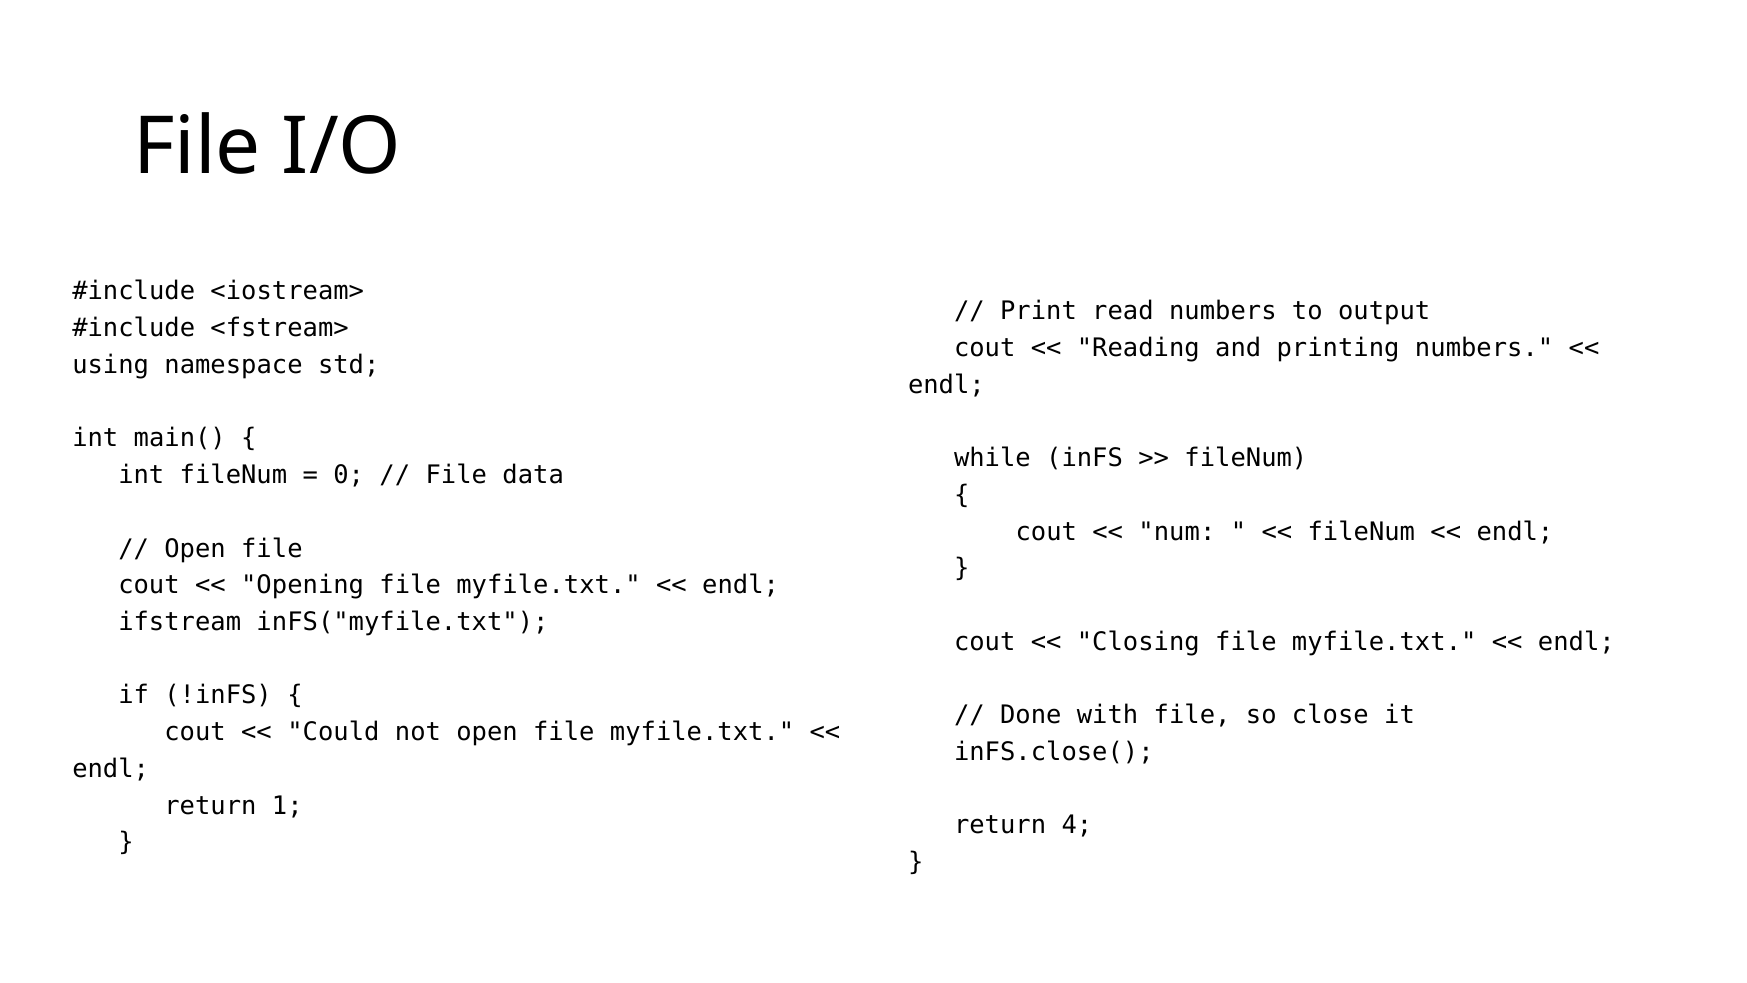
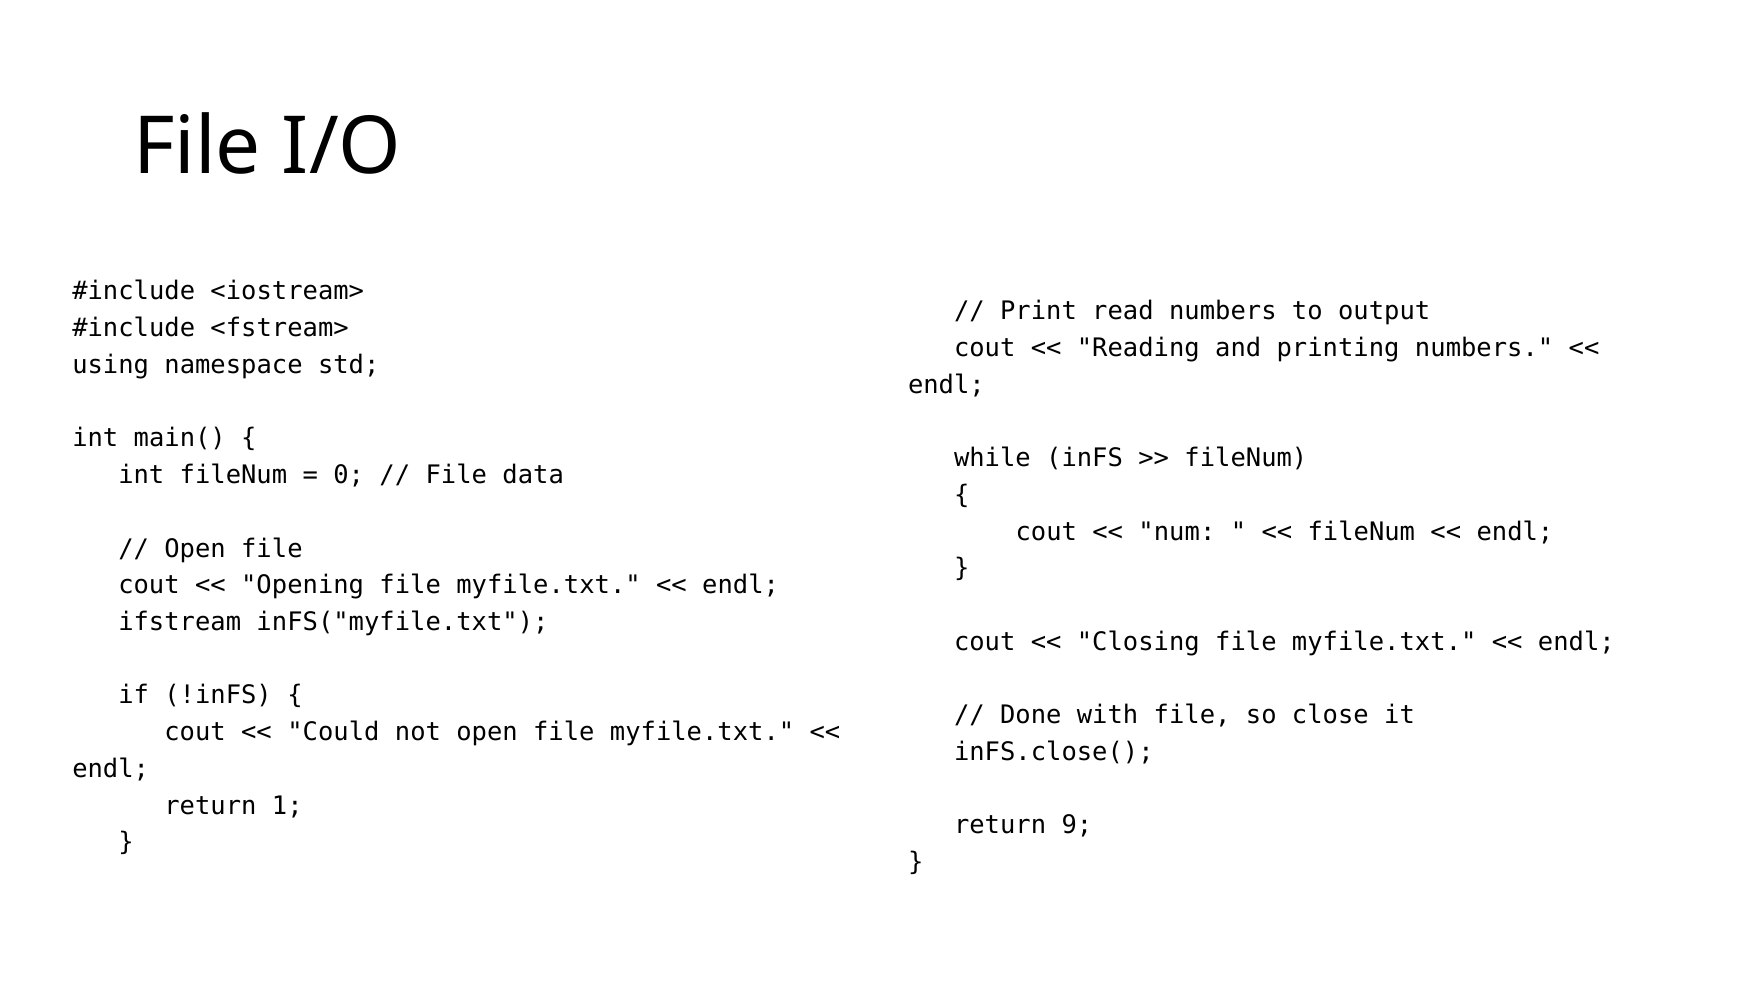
4: 4 -> 9 (1077, 825)
